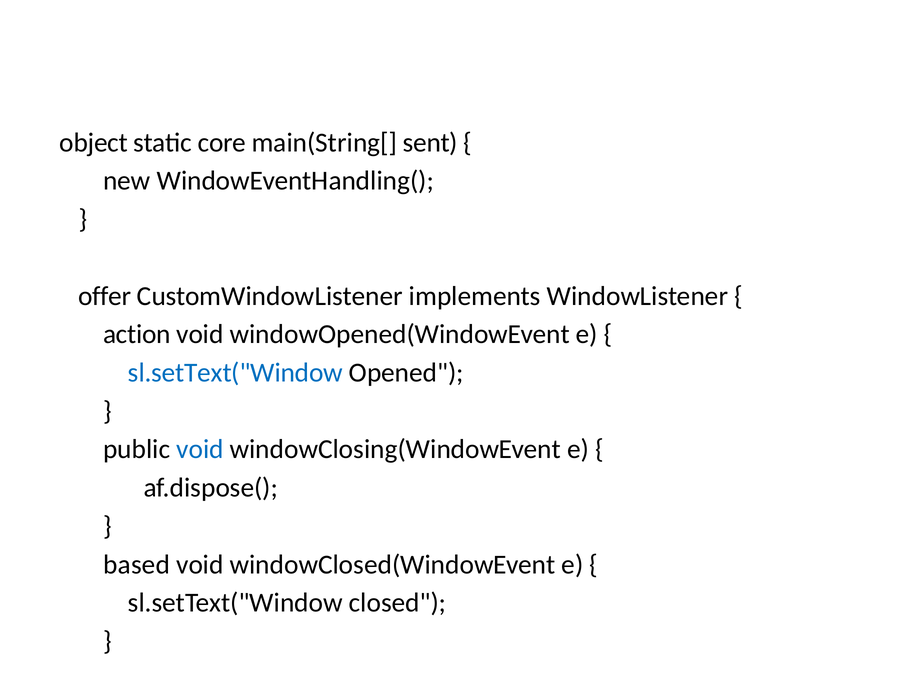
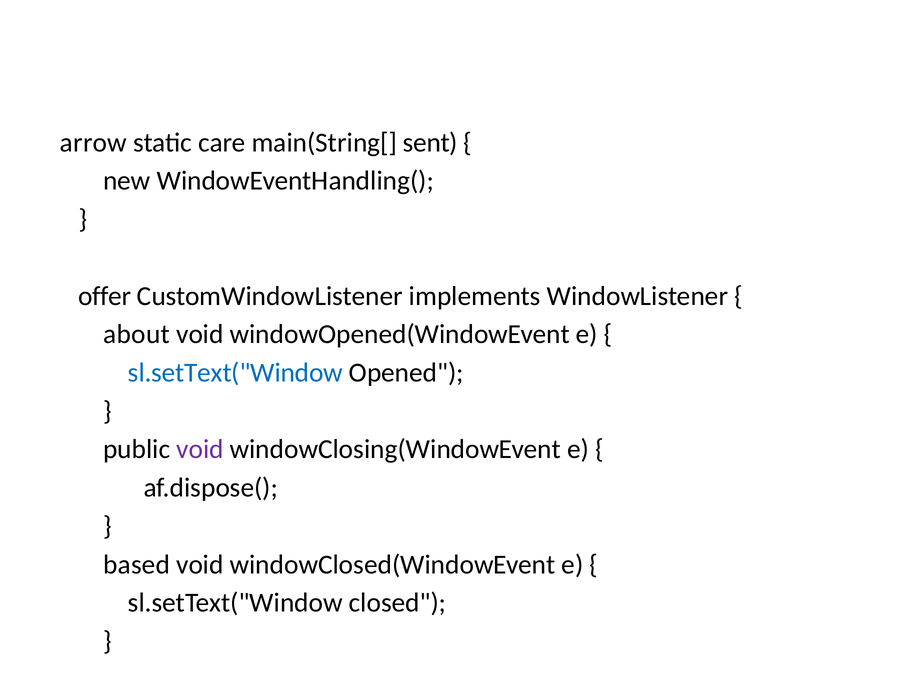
object: object -> arrow (93, 142)
core: core -> care (222, 142)
action: action -> about (137, 334)
void colour: blue -> purple (200, 449)
